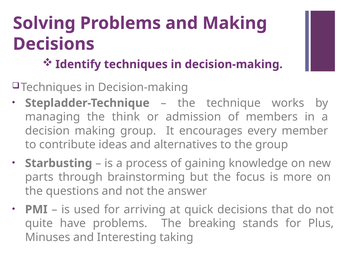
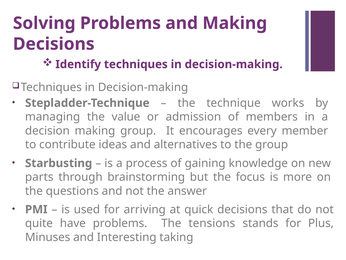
think: think -> value (126, 117)
breaking: breaking -> tensions (212, 223)
